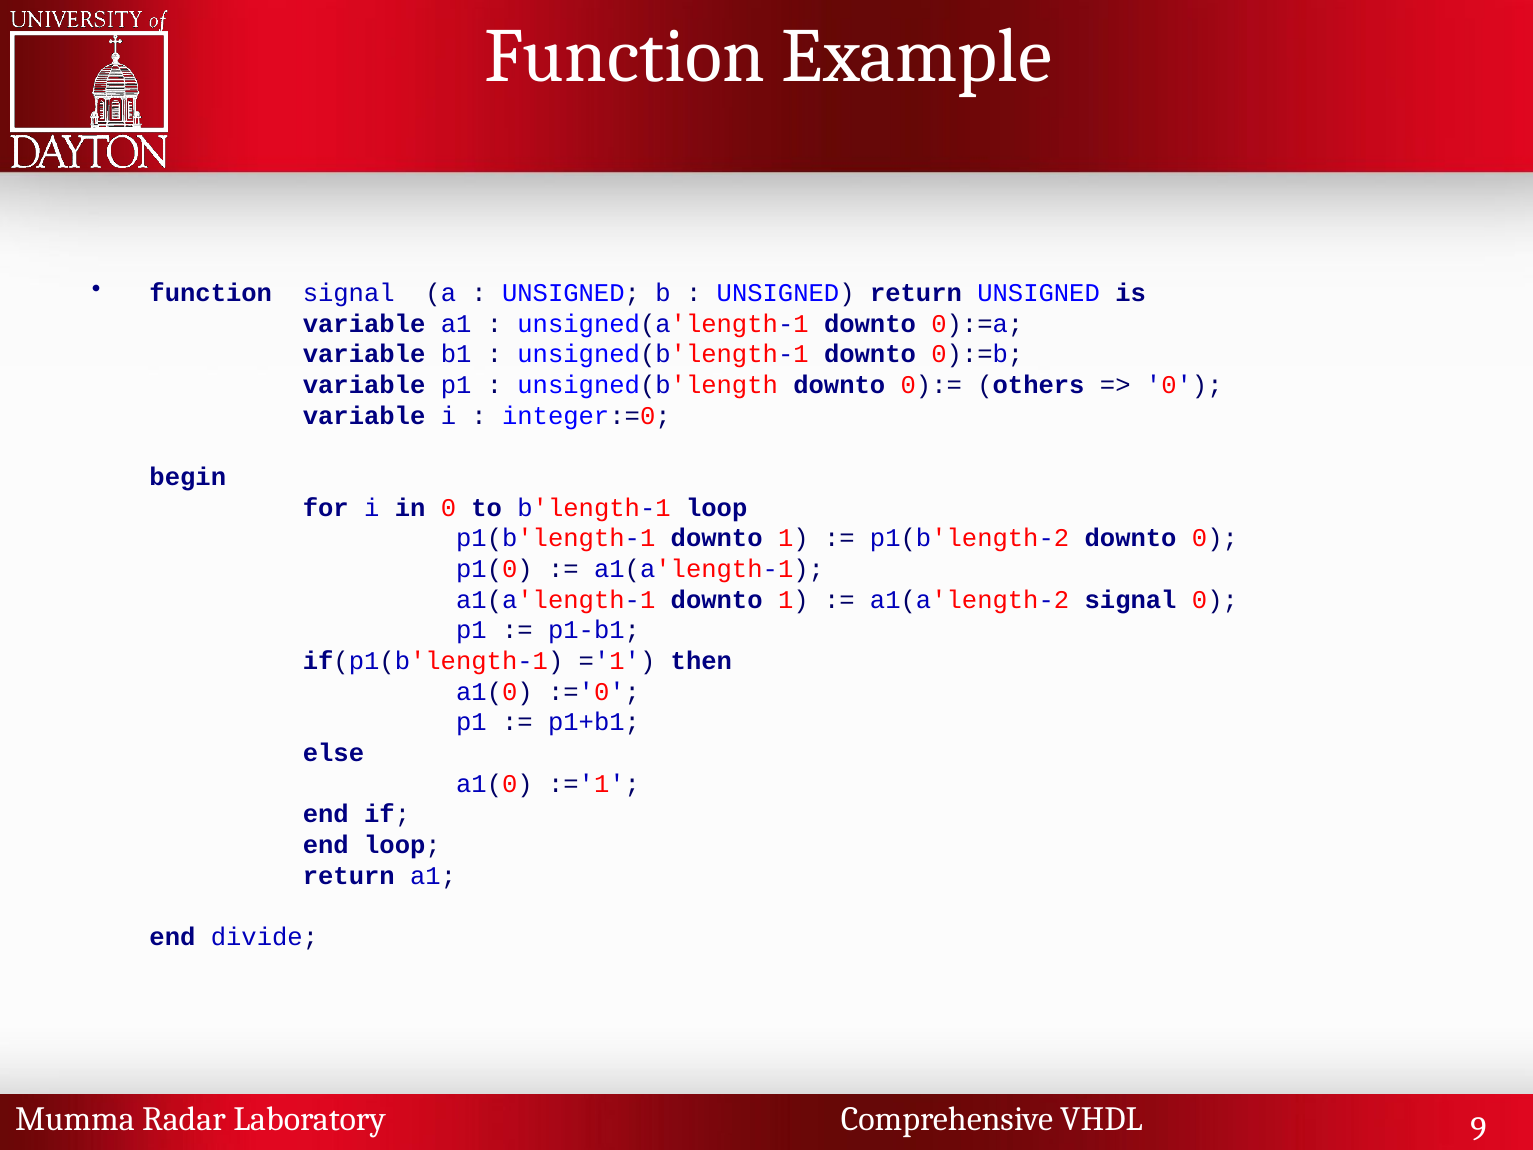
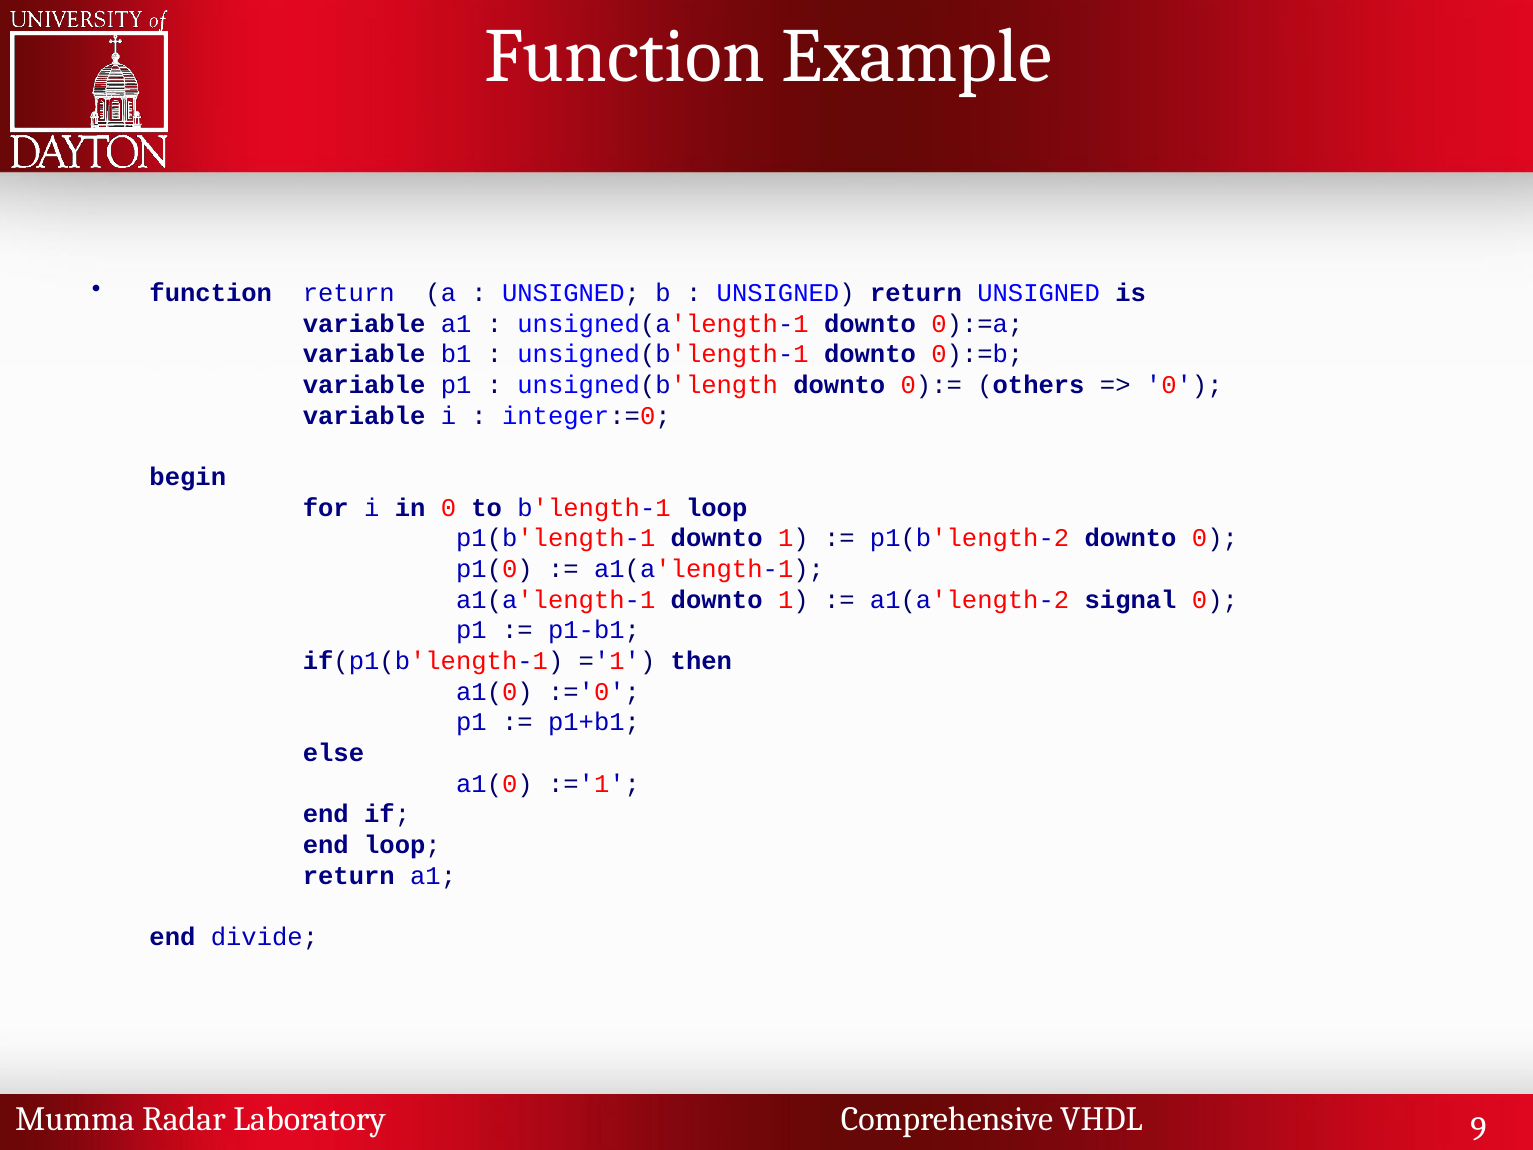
function signal: signal -> return (349, 293)
